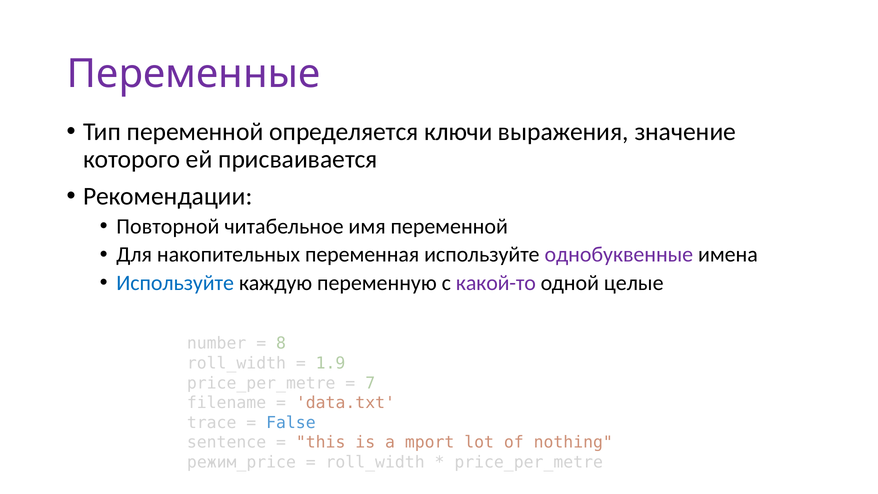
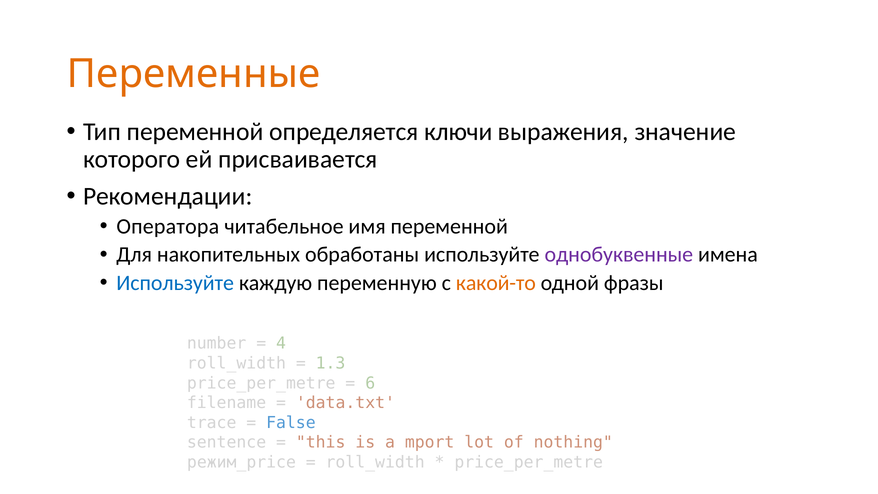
Переменные colour: purple -> orange (194, 74)
Повторной: Повторной -> Оператора (168, 226)
переменная: переменная -> обработаны (362, 255)
какой-то colour: purple -> orange (496, 283)
целые: целые -> фразы (634, 283)
8: 8 -> 4 (281, 343)
1.9: 1.9 -> 1.3 (331, 363)
7: 7 -> 6 (370, 383)
